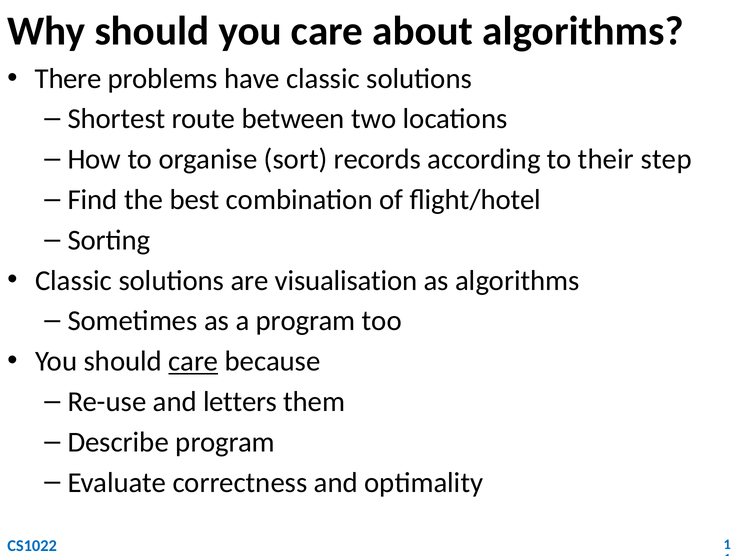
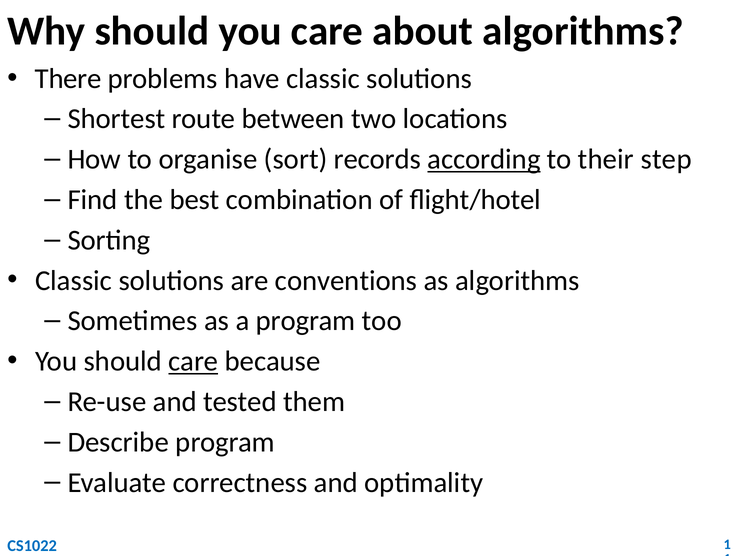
according underline: none -> present (484, 159)
visualisation: visualisation -> conventions (346, 280)
letters: letters -> tested (240, 402)
